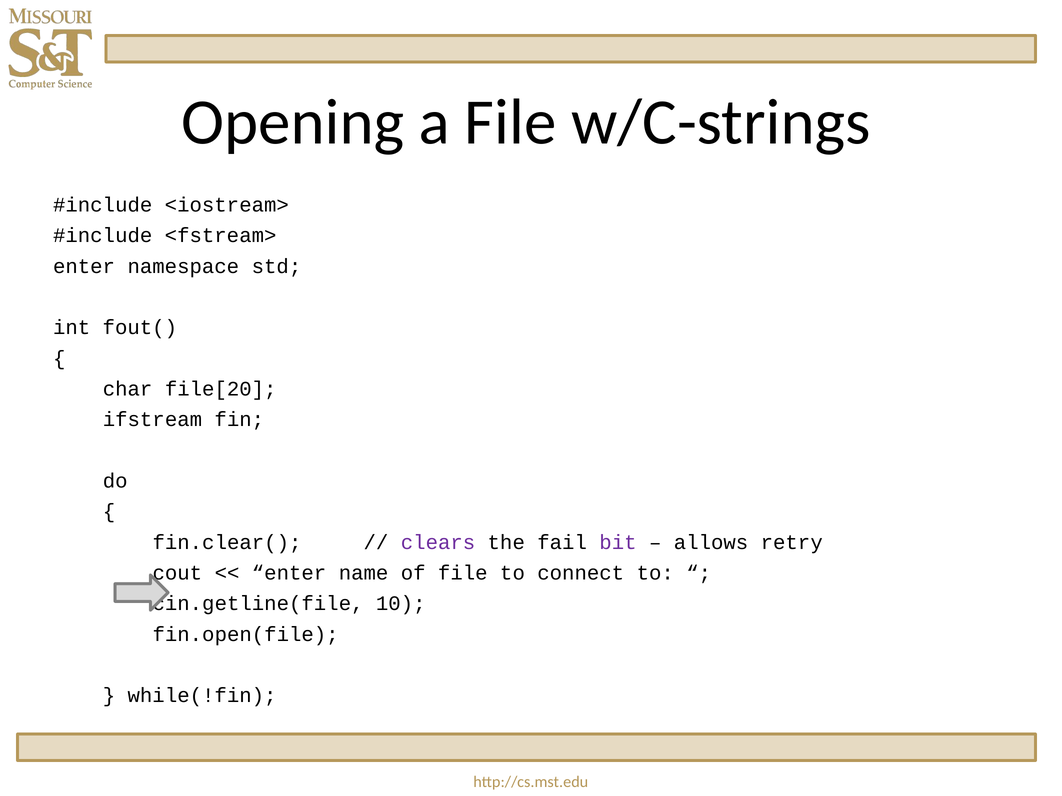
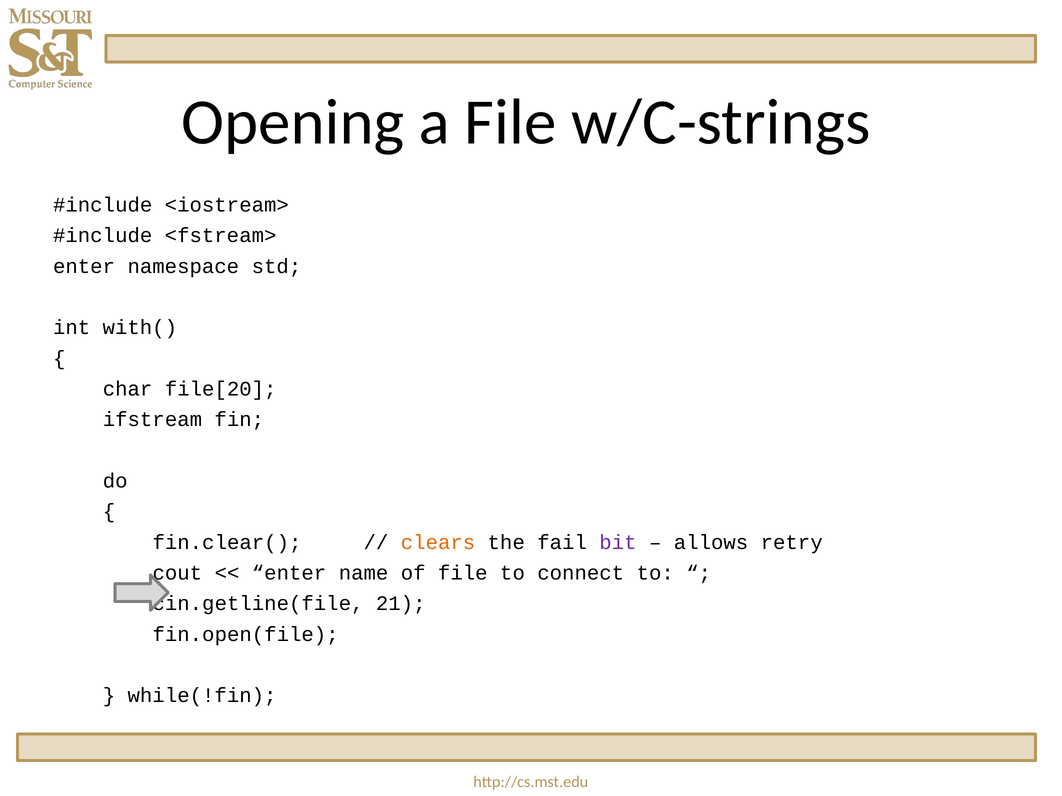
fout(: fout( -> with( (140, 328)
clears colour: purple -> orange (438, 543)
10: 10 -> 21 (401, 604)
